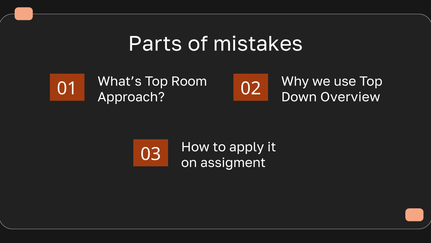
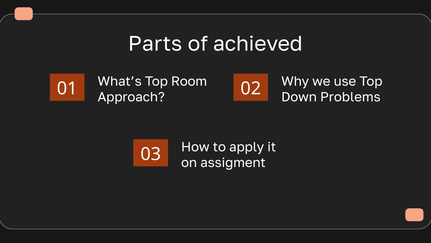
mistakes: mistakes -> achieved (258, 44)
Overview: Overview -> Problems (350, 97)
